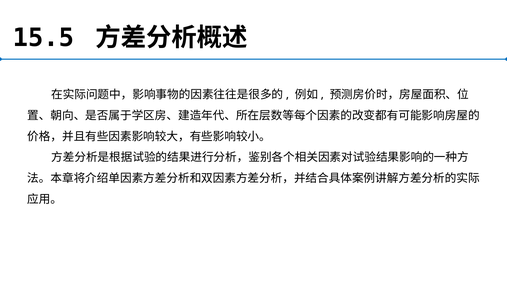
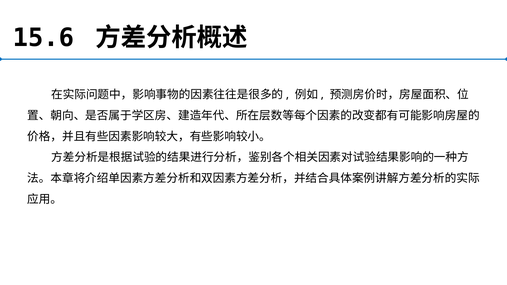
15.5: 15.5 -> 15.6 (43, 38)
